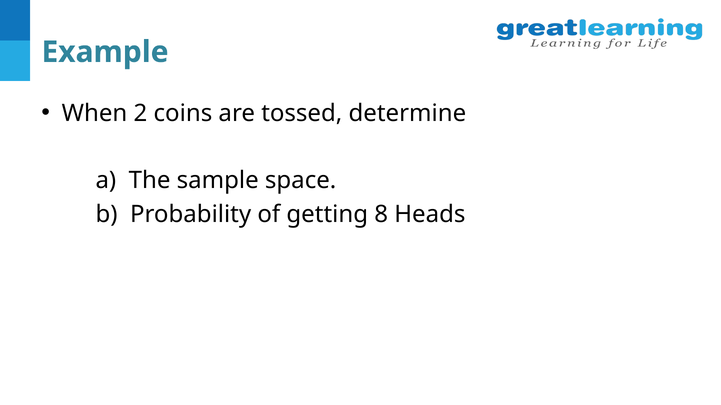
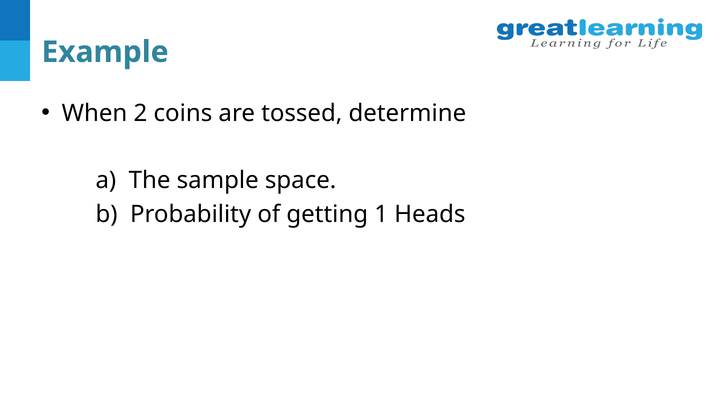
8: 8 -> 1 (381, 214)
